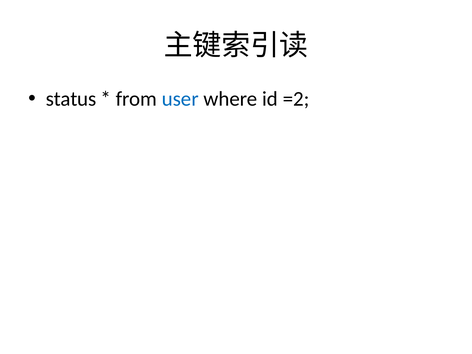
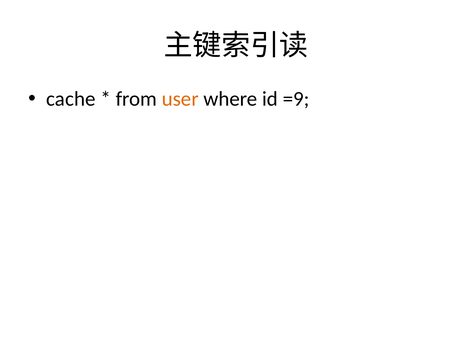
status: status -> cache (71, 99)
user colour: blue -> orange (180, 99)
=2: =2 -> =9 (296, 99)
